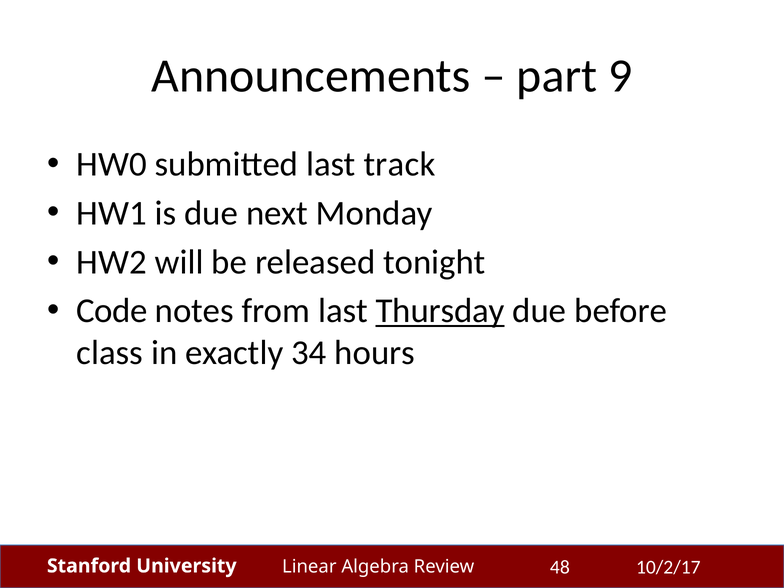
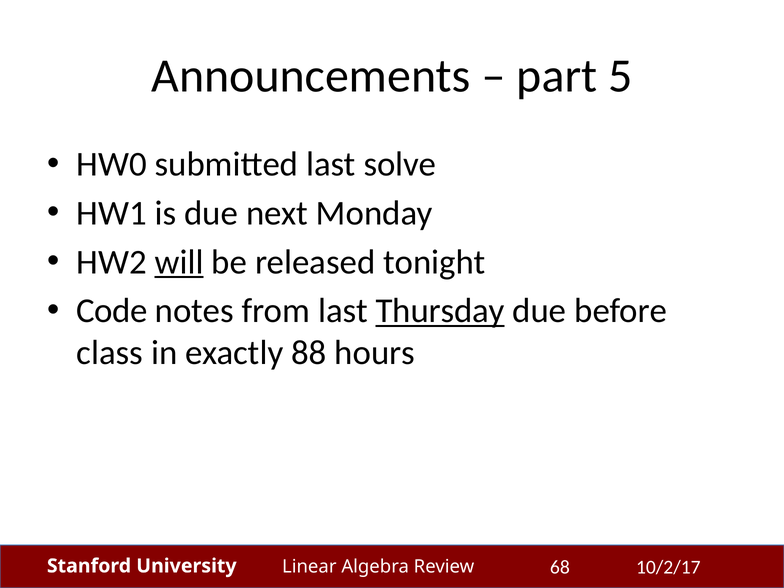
9: 9 -> 5 (620, 76)
track: track -> solve (400, 164)
will underline: none -> present (179, 262)
34: 34 -> 88 (309, 353)
48: 48 -> 68 (560, 567)
